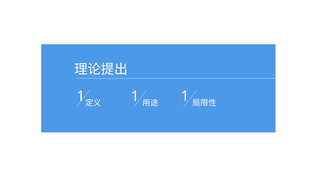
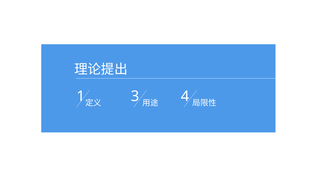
1: 1 -> 3 (135, 96)
1: 1 -> 4 (185, 96)
